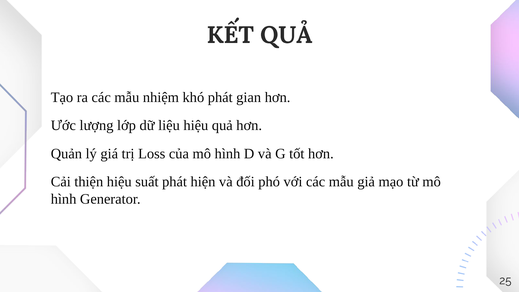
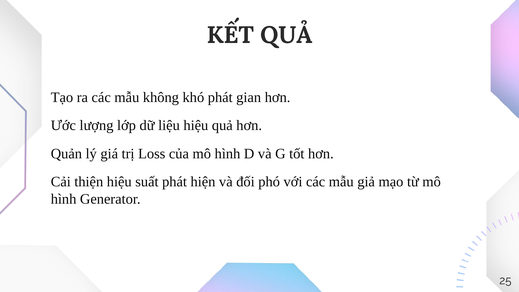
nhiệm: nhiệm -> không (161, 97)
